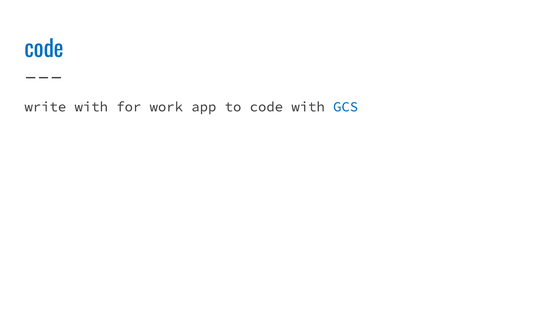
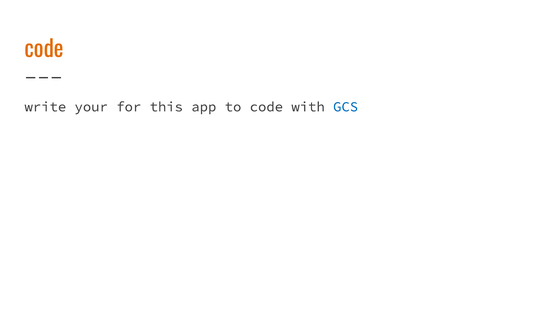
code colour: blue -> orange (44, 49)
write with: with -> your (91, 107)
work: work -> this (166, 107)
